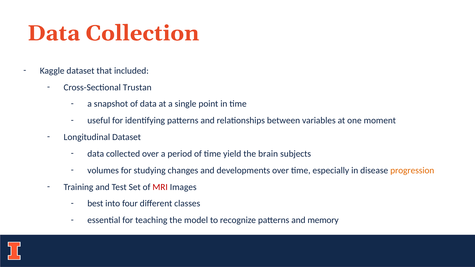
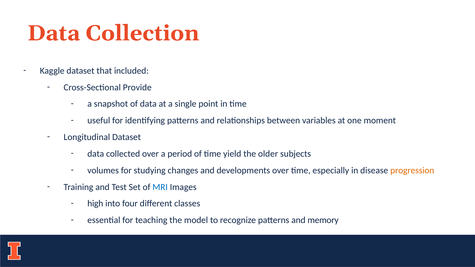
Trustan: Trustan -> Provide (137, 87)
brain: brain -> older (268, 154)
MRI colour: red -> blue (160, 187)
best: best -> high (95, 204)
